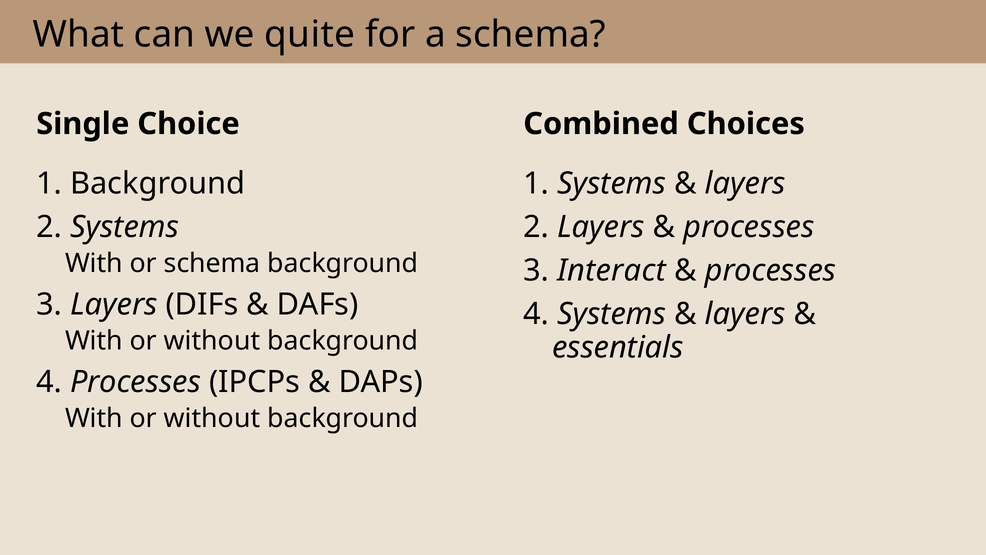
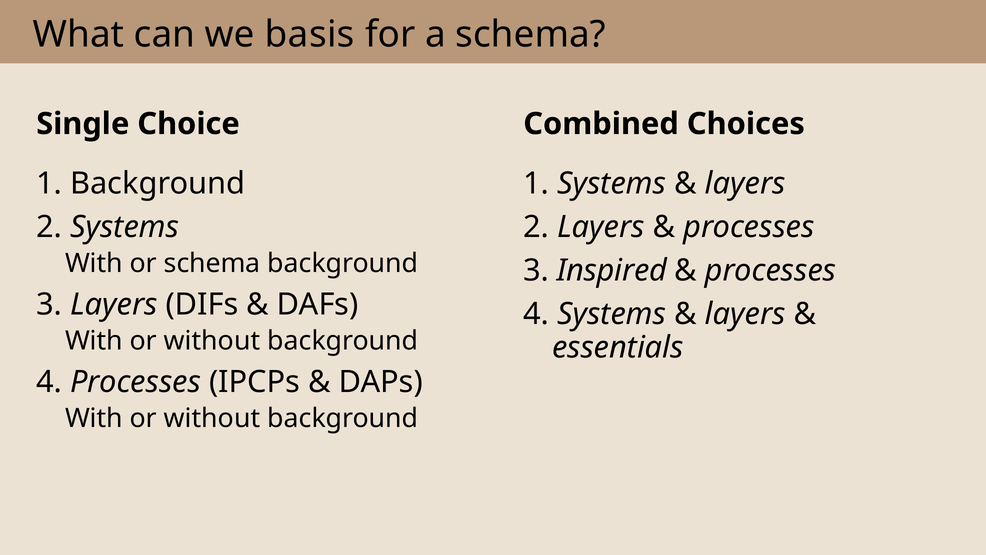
quite: quite -> basis (310, 34)
Interact: Interact -> Inspired (612, 270)
